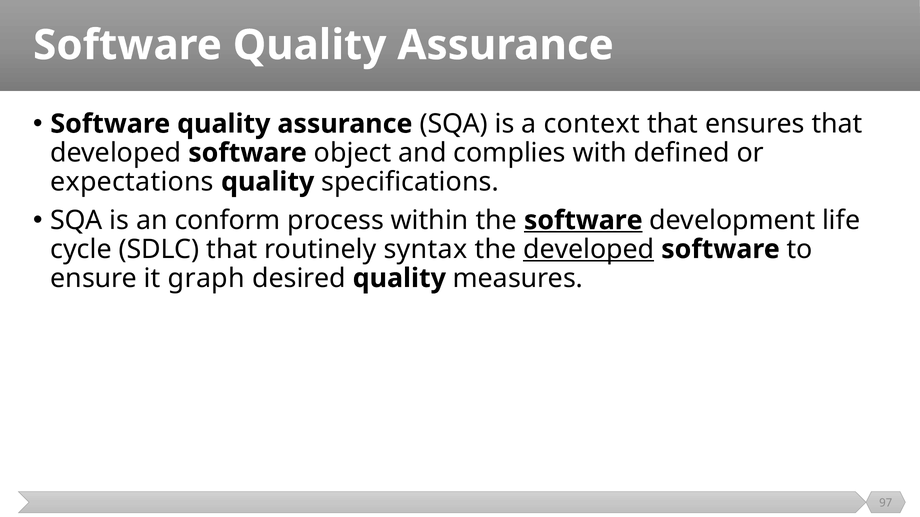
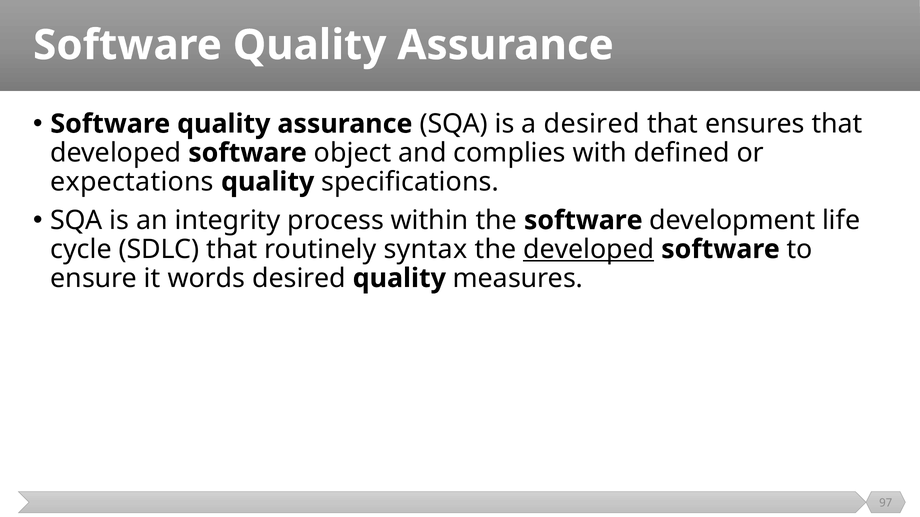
a context: context -> desired (592, 124)
conform: conform -> integrity (227, 220)
software underline: present -> none (583, 220)
graph: graph -> words (206, 278)
